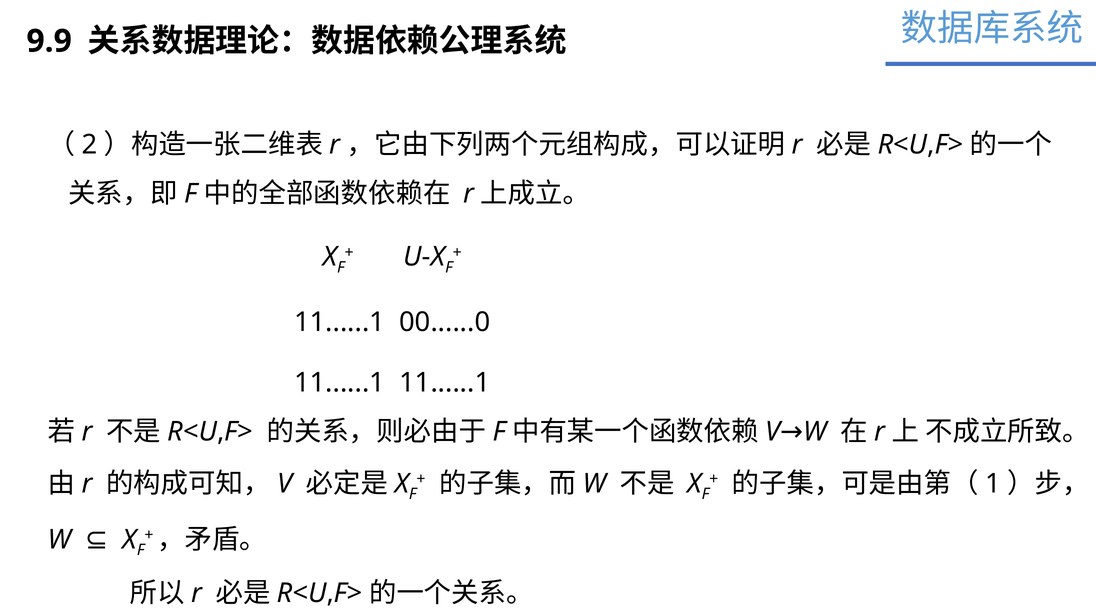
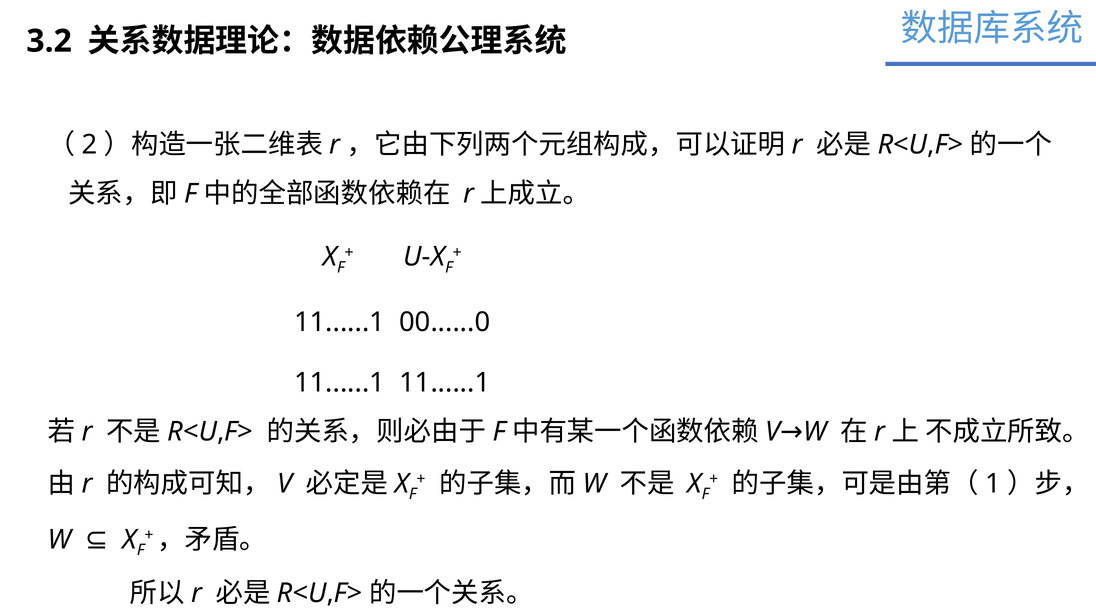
9.9: 9.9 -> 3.2 (49, 41)
